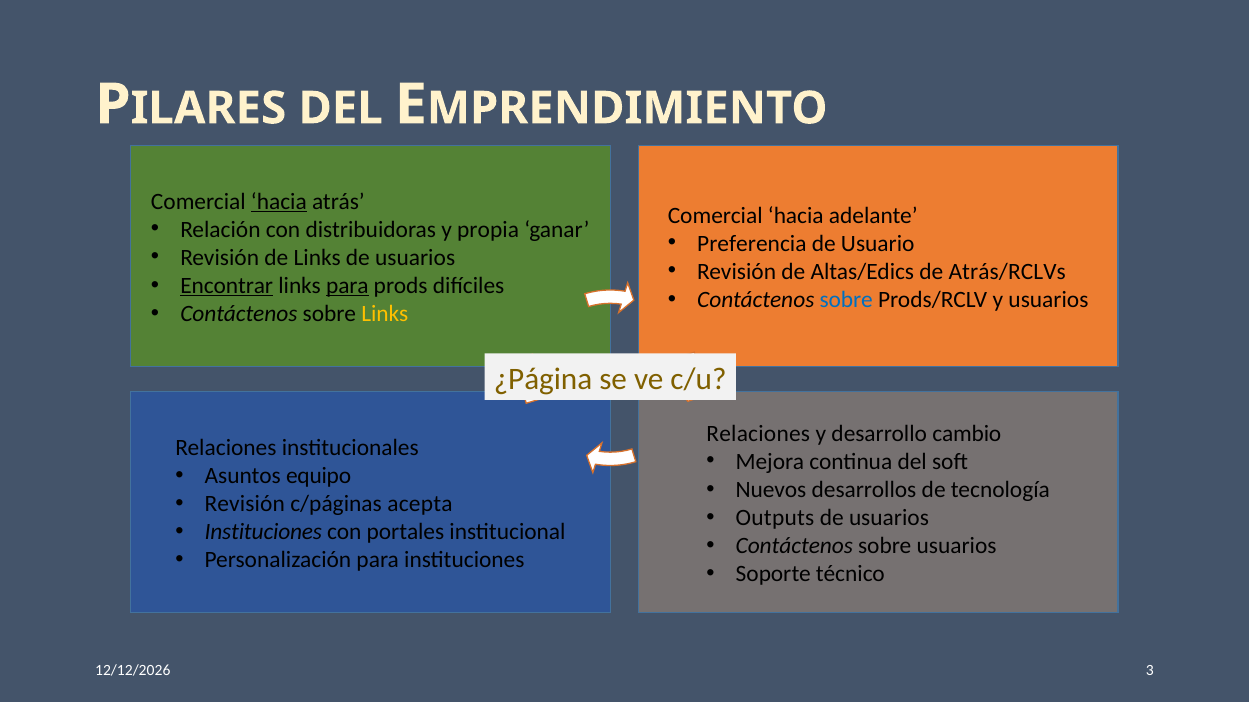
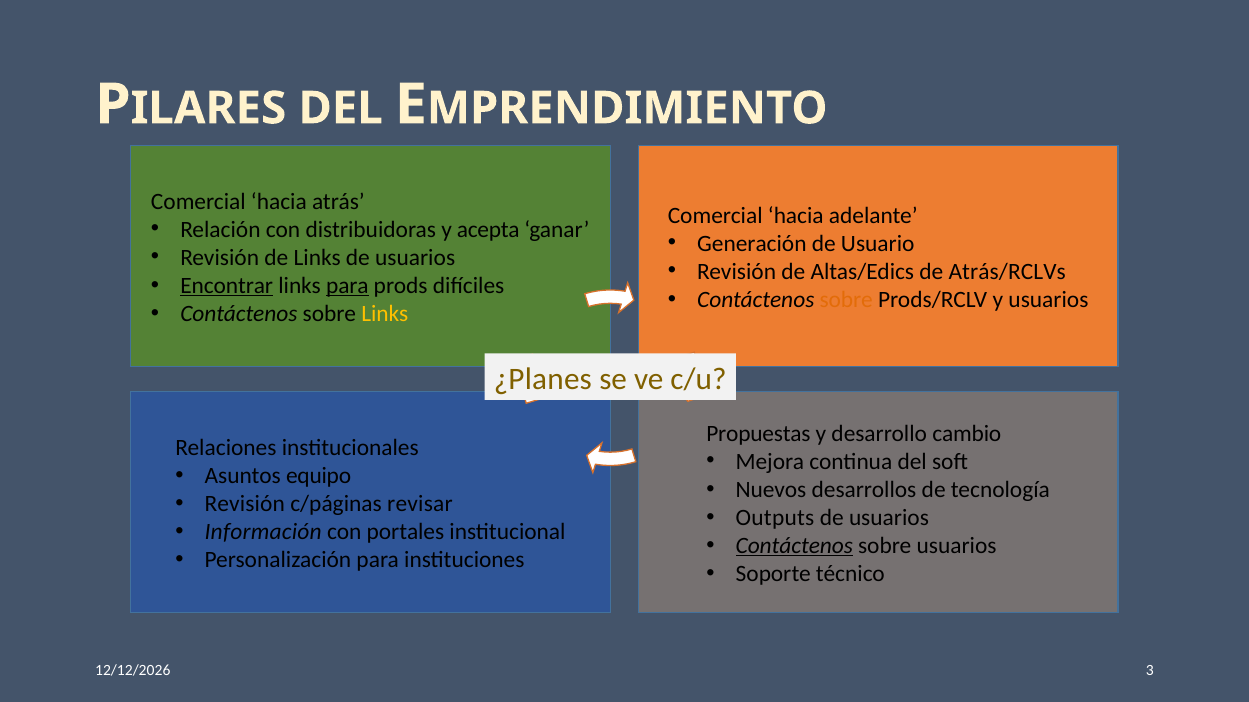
hacia underline: present -> none (279, 201)
propia: propia -> acepta (488, 230)
Preferencia: Preferencia -> Generación (752, 244)
sobre colour: blue -> orange (846, 300)
¿Página: ¿Página -> ¿Planes (543, 379)
Relaciones: Relaciones -> Propuestas (758, 434)
acepta: acepta -> revisar (420, 504)
Instituciones: Instituciones -> Información (263, 532)
Contáctenos underline: none -> present (794, 546)
